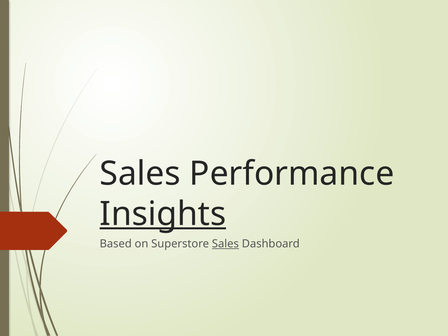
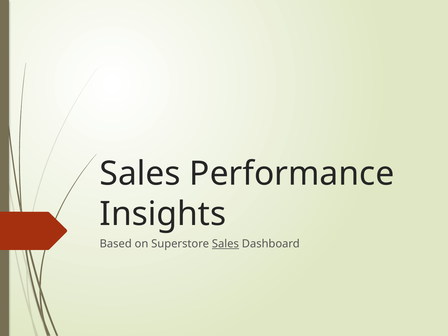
Insights underline: present -> none (163, 214)
